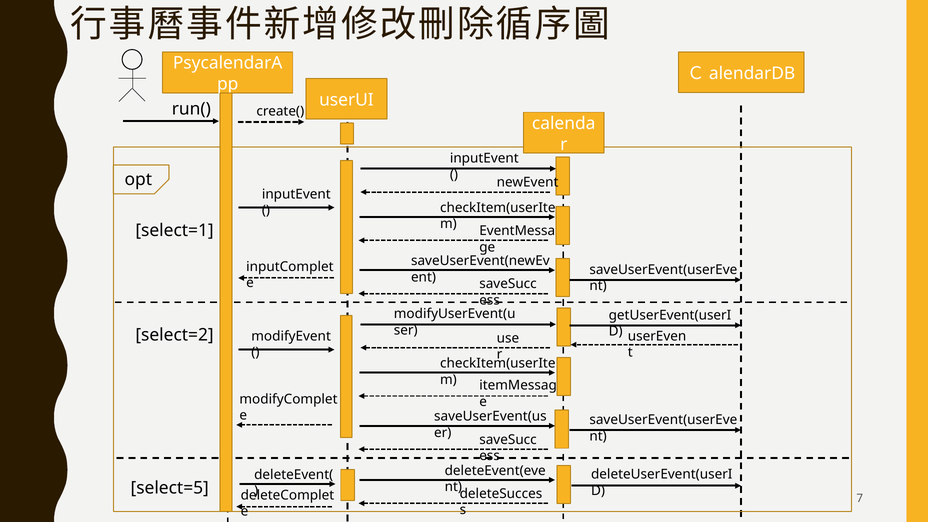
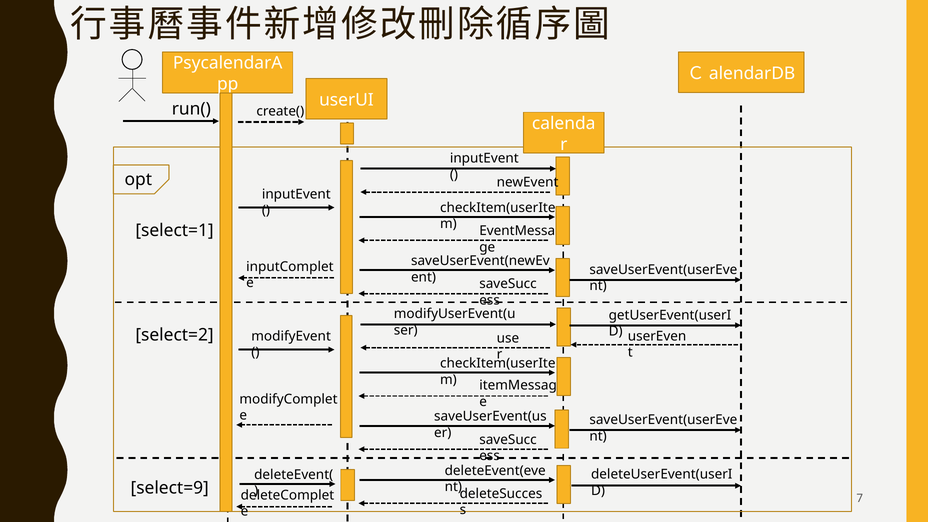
select=5: select=5 -> select=9 (170, 488)
